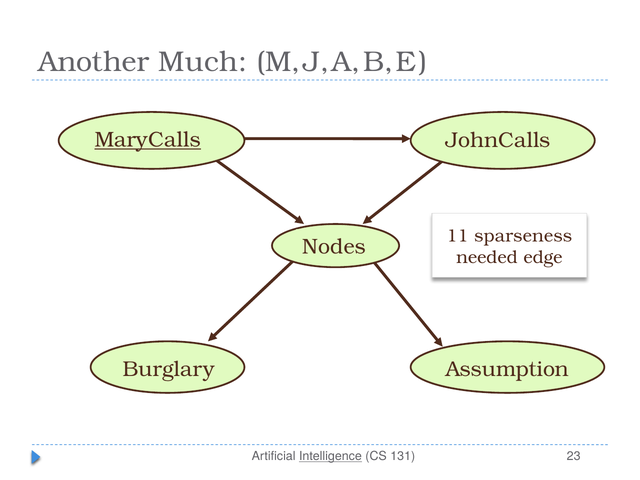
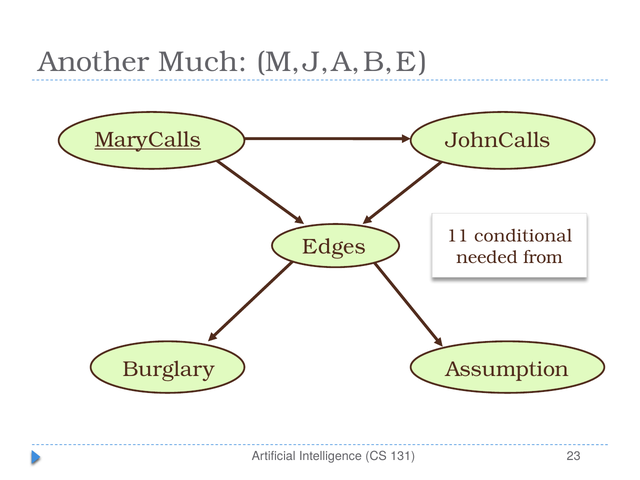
sparseness: sparseness -> conditional (523, 236)
Nodes: Nodes -> Edges (334, 247)
edge: edge -> from (543, 257)
Intelligence underline: present -> none (330, 456)
